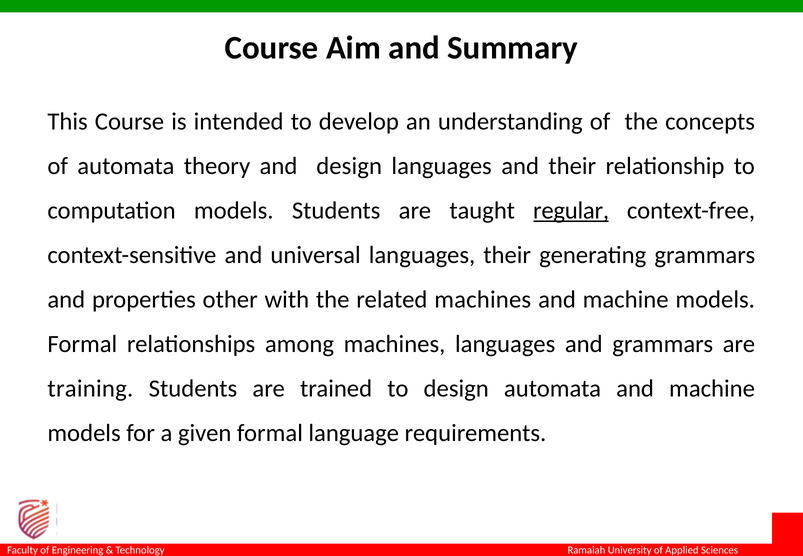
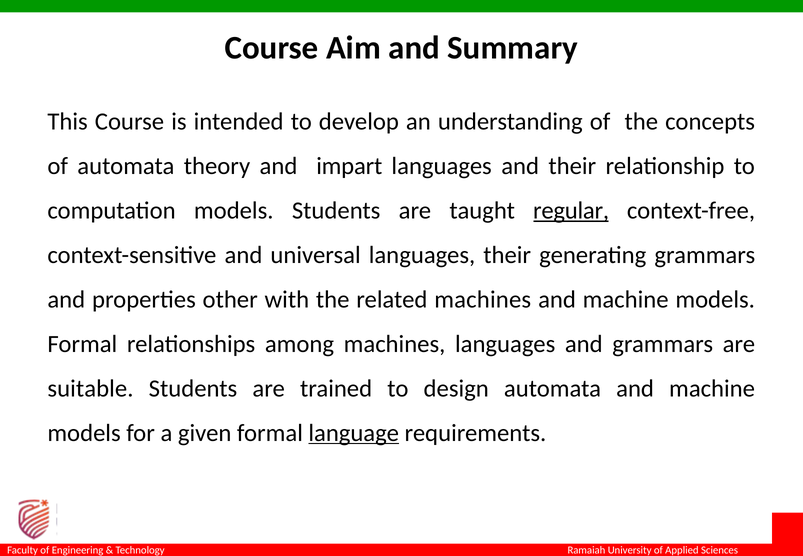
and design: design -> impart (349, 166)
training: training -> suitable (90, 388)
language underline: none -> present (354, 433)
